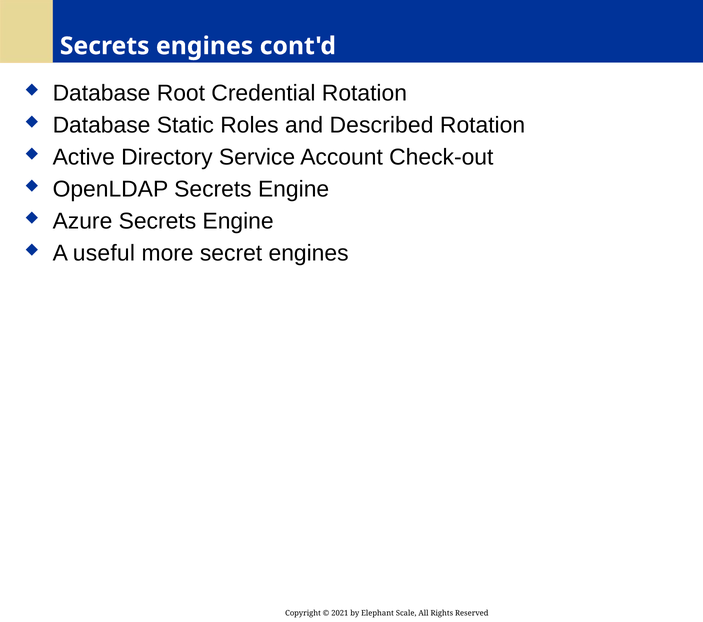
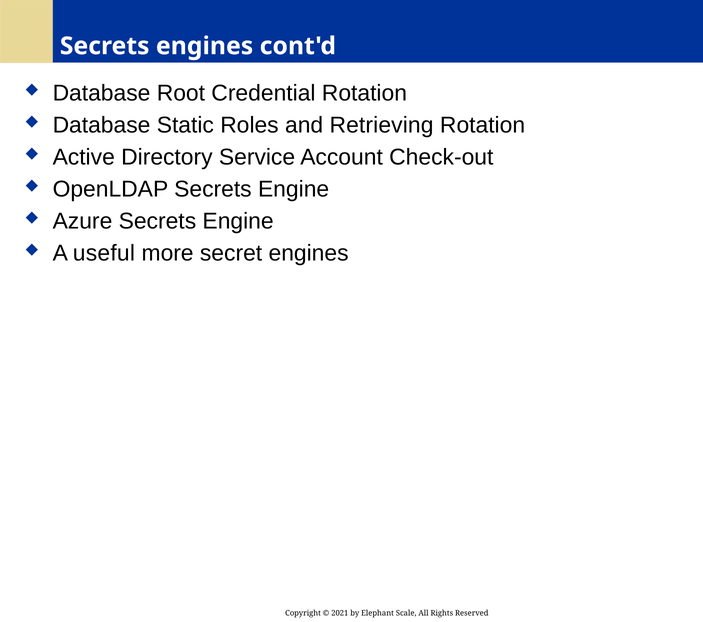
Described: Described -> Retrieving (382, 125)
